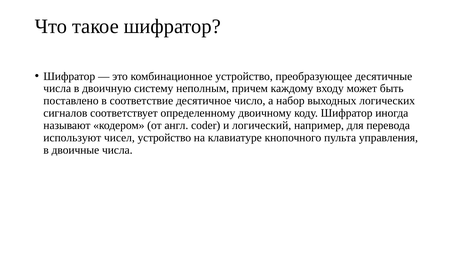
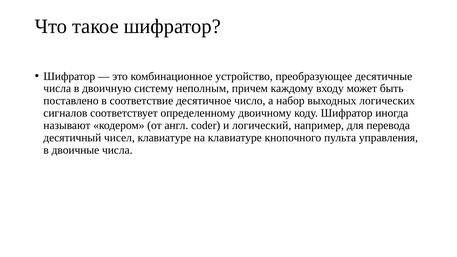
используют: используют -> десятичный (72, 138)
чисел устройство: устройство -> клавиатуре (164, 138)
